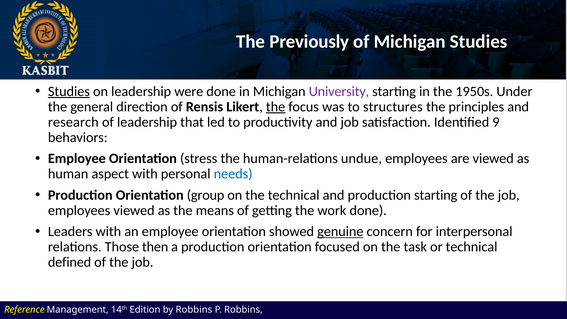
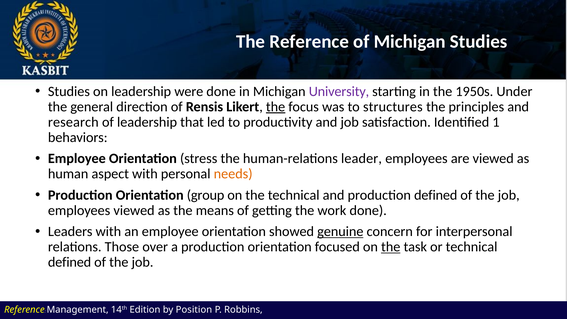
The Previously: Previously -> Reference (309, 42)
Studies underline: present -> none (69, 91)
9: 9 -> 1 (496, 122)
undue: undue -> leader (361, 159)
needs colour: blue -> orange (233, 174)
production starting: starting -> defined (436, 195)
then: then -> over (155, 247)
the underline: none -> present (391, 247)
by Robbins: Robbins -> Position (194, 310)
